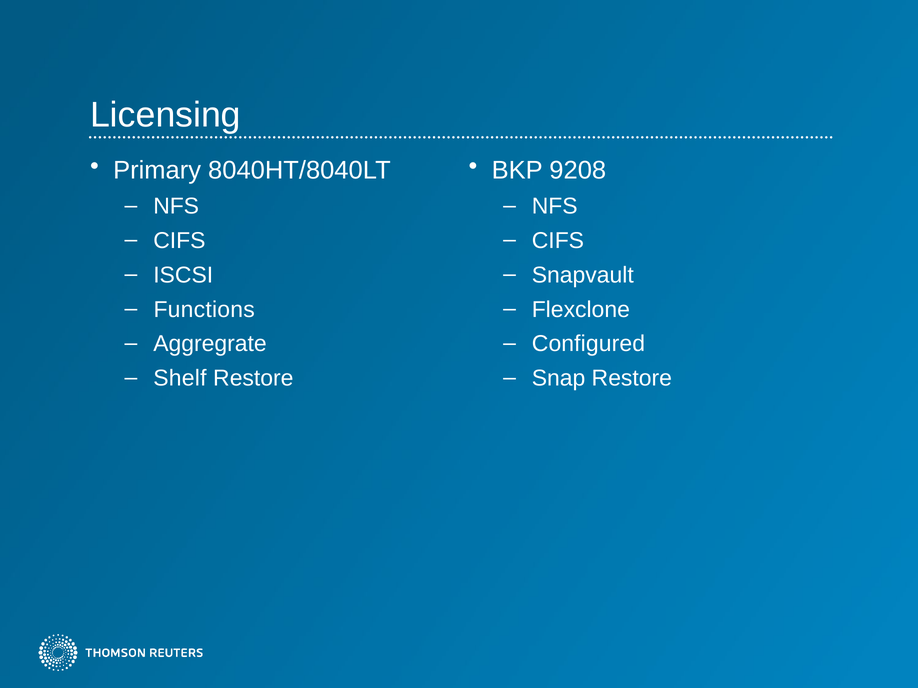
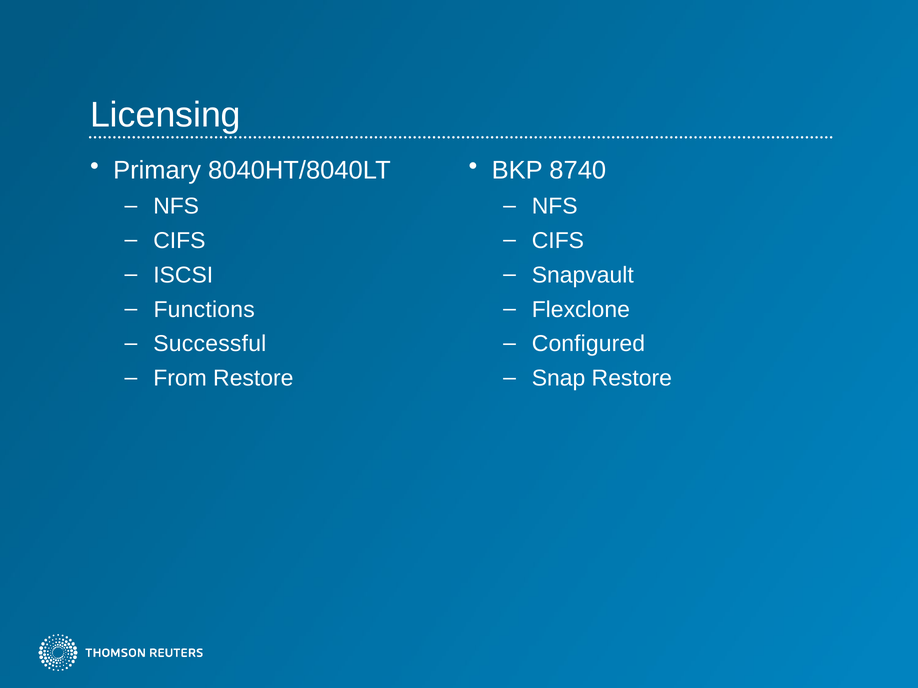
9208: 9208 -> 8740 (578, 171)
Aggregrate: Aggregrate -> Successful (210, 344)
Shelf: Shelf -> From (180, 379)
